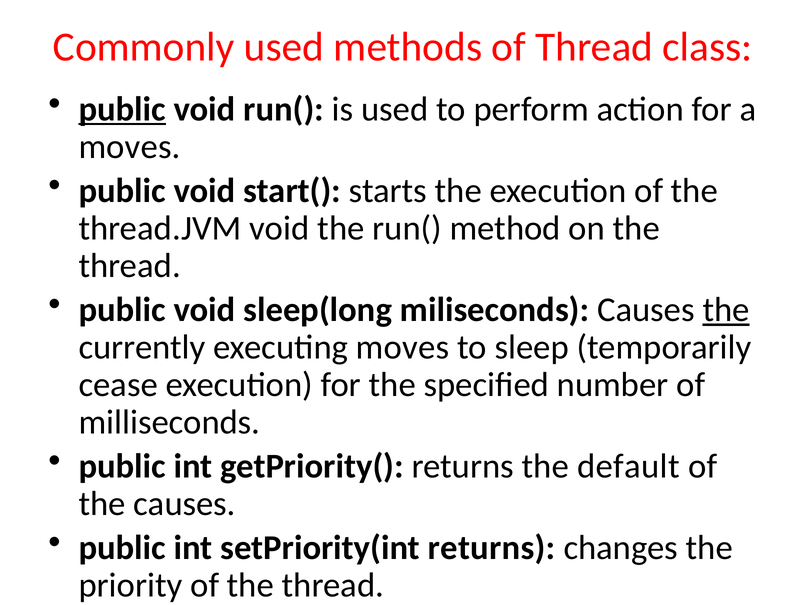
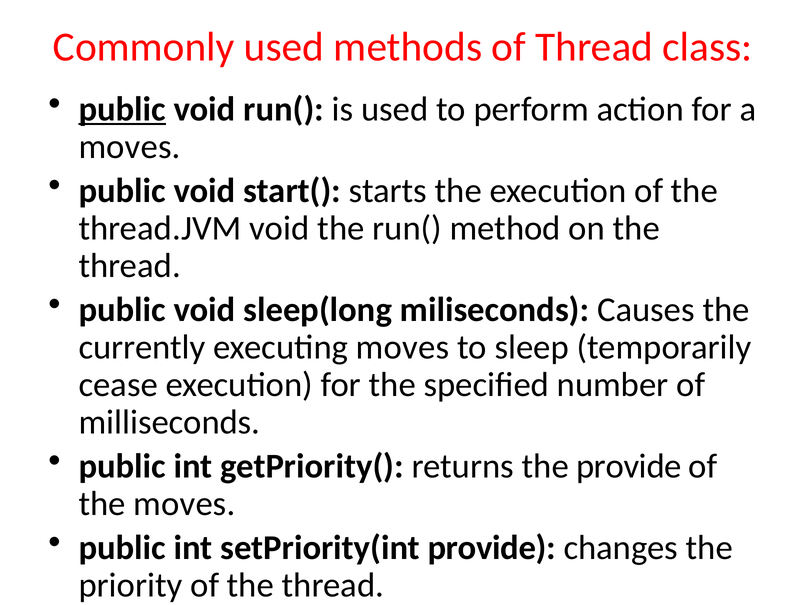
the underline: present -> none (726, 310)
the default: default -> provide (629, 466)
the causes: causes -> moves (184, 504)
setPriority(int returns: returns -> provide (492, 548)
